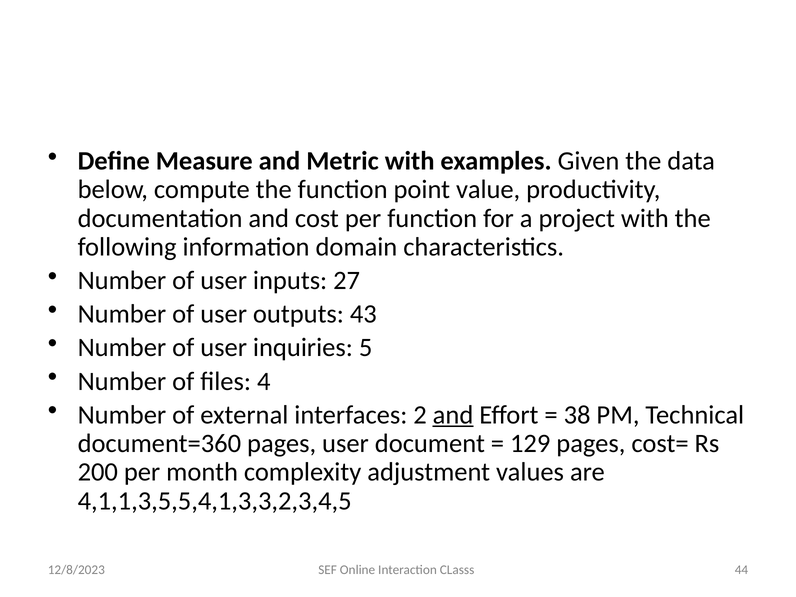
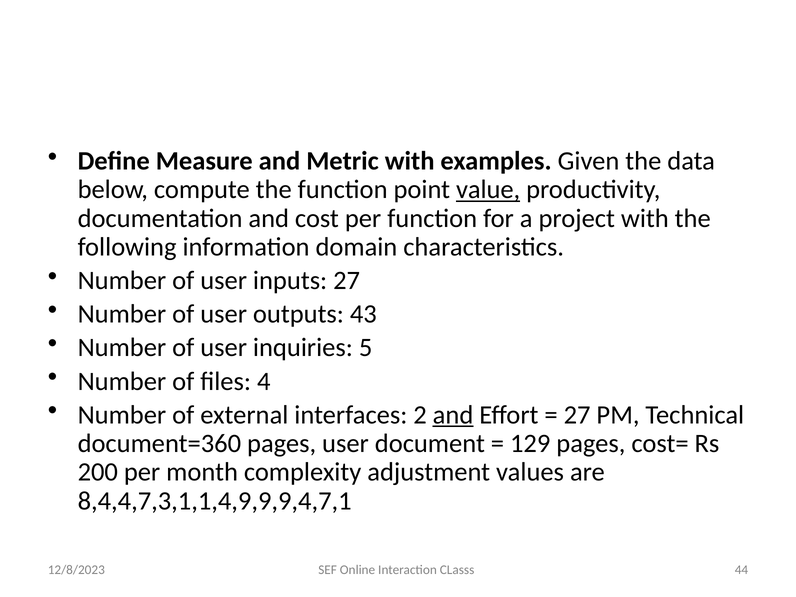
value underline: none -> present (488, 190)
38: 38 -> 27 (577, 415)
4,1,1,3,5,5,4,1,3,3,2,3,4,5: 4,1,1,3,5,5,4,1,3,3,2,3,4,5 -> 8,4,4,7,3,1,1,4,9,9,9,4,7,1 (215, 501)
